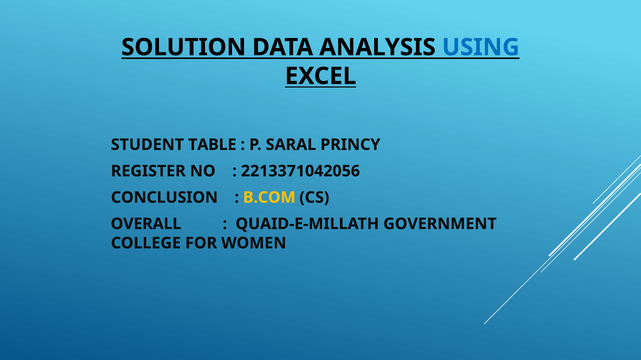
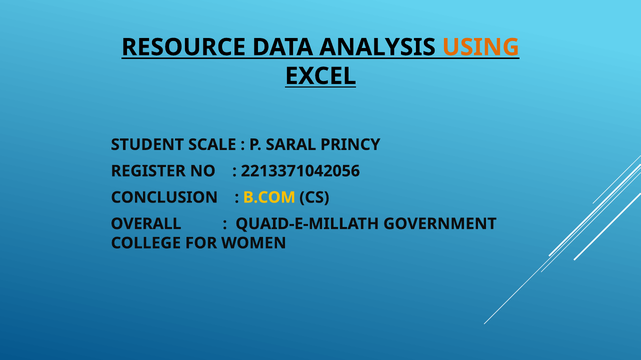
SOLUTION: SOLUTION -> RESOURCE (184, 47)
USING colour: blue -> orange (481, 47)
TABLE: TABLE -> SCALE (212, 145)
